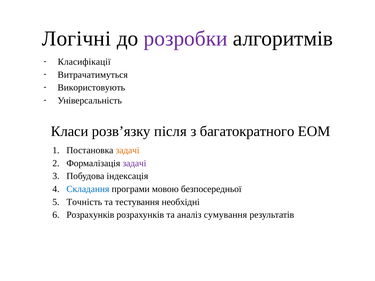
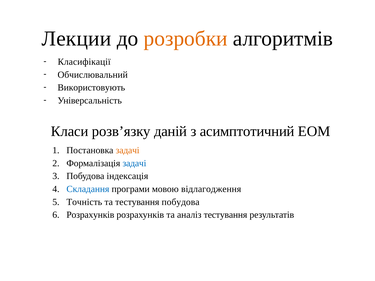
Логічні: Логічні -> Лекции (76, 39)
розробки colour: purple -> orange (186, 39)
Витрачатимуться: Витрачатимуться -> Обчислювальний (93, 75)
після: після -> даній (171, 131)
багатократного: багатократного -> асимптотичний (247, 131)
задачі colour: purple -> blue (134, 163)
безпосередньої: безпосередньої -> відлагодження (211, 189)
тестування необхідні: необхідні -> побудова (181, 202)
аналіз сумування: сумування -> тестування (226, 215)
